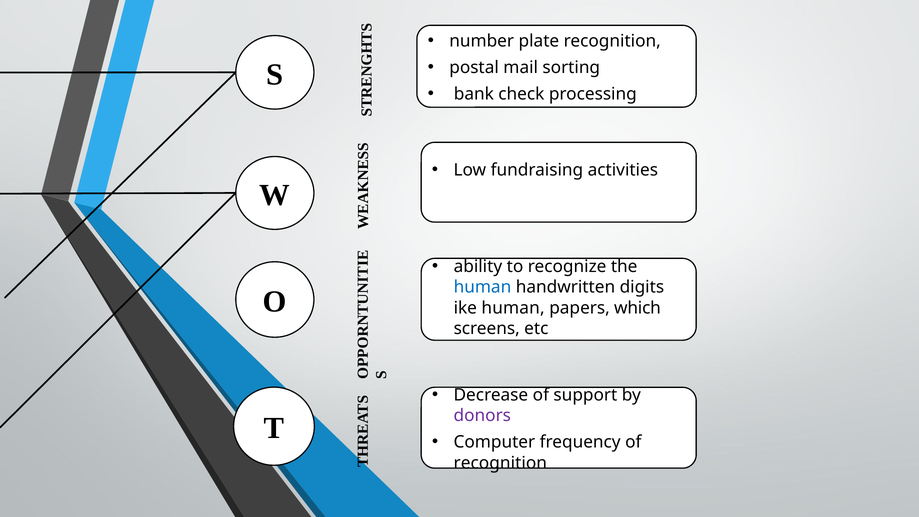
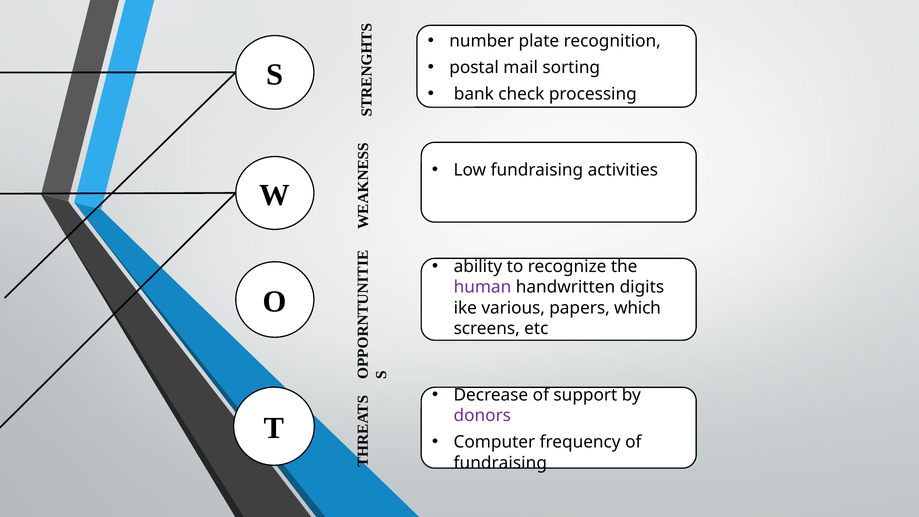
human colour: blue -> purple (482, 287)
ike human: human -> various (513, 308)
recognition: recognition -> fundraising (500, 463)
